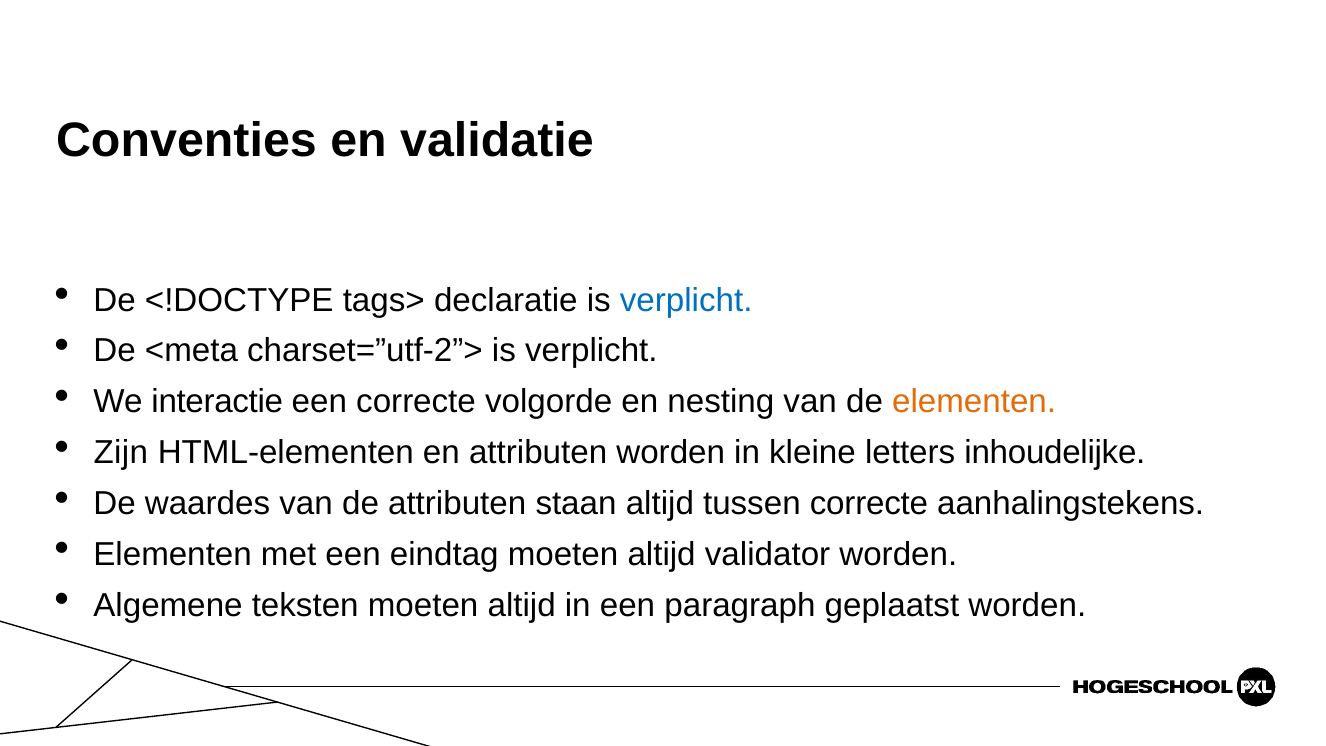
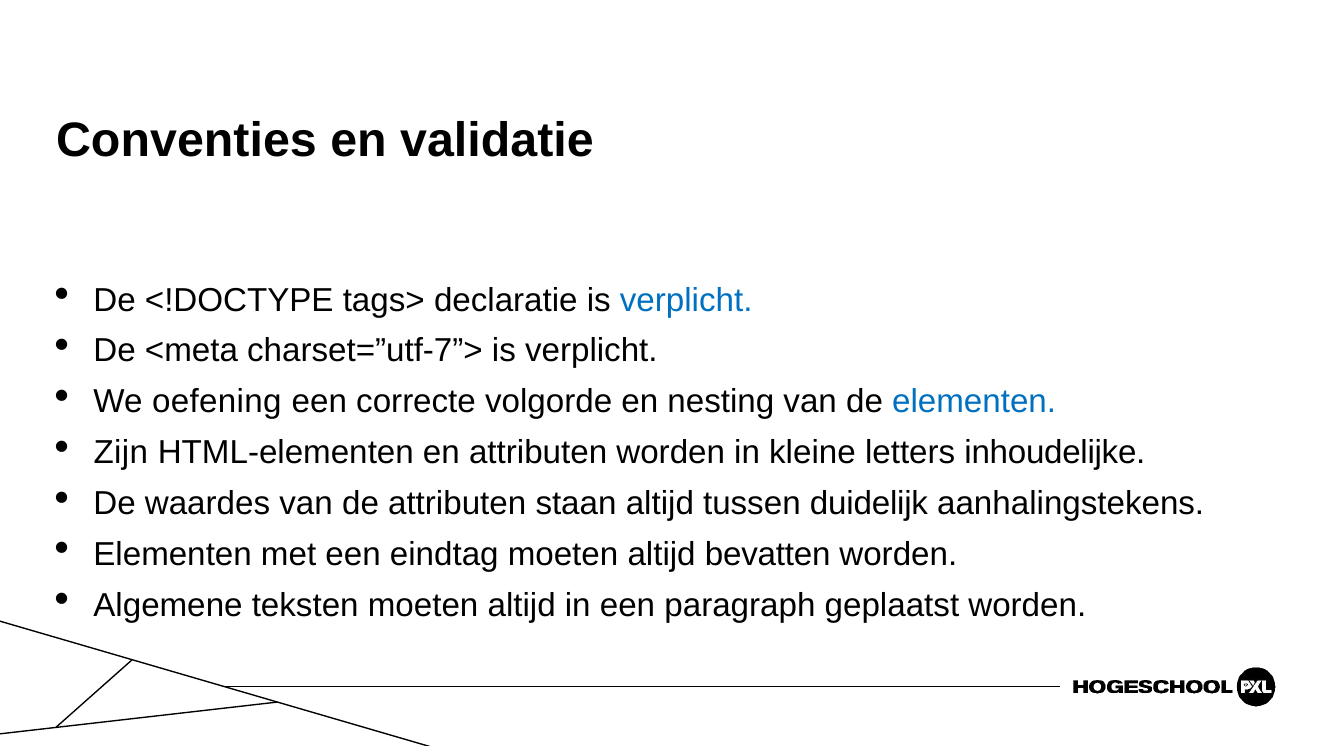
charset=”utf-2”>: charset=”utf-2”> -> charset=”utf-7”> (365, 351)
interactie: interactie -> oefening (217, 402)
elementen colour: orange -> blue (974, 402)
tussen correcte: correcte -> duidelijk (869, 503)
validator: validator -> bevatten (768, 554)
